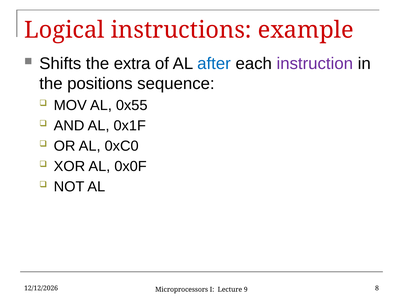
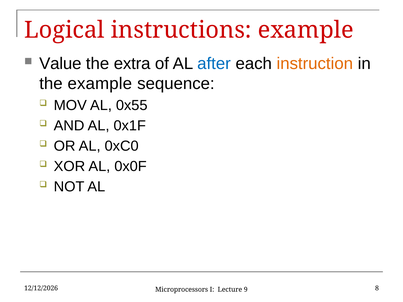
Shifts: Shifts -> Value (60, 64)
instruction colour: purple -> orange (315, 64)
the positions: positions -> example (100, 84)
